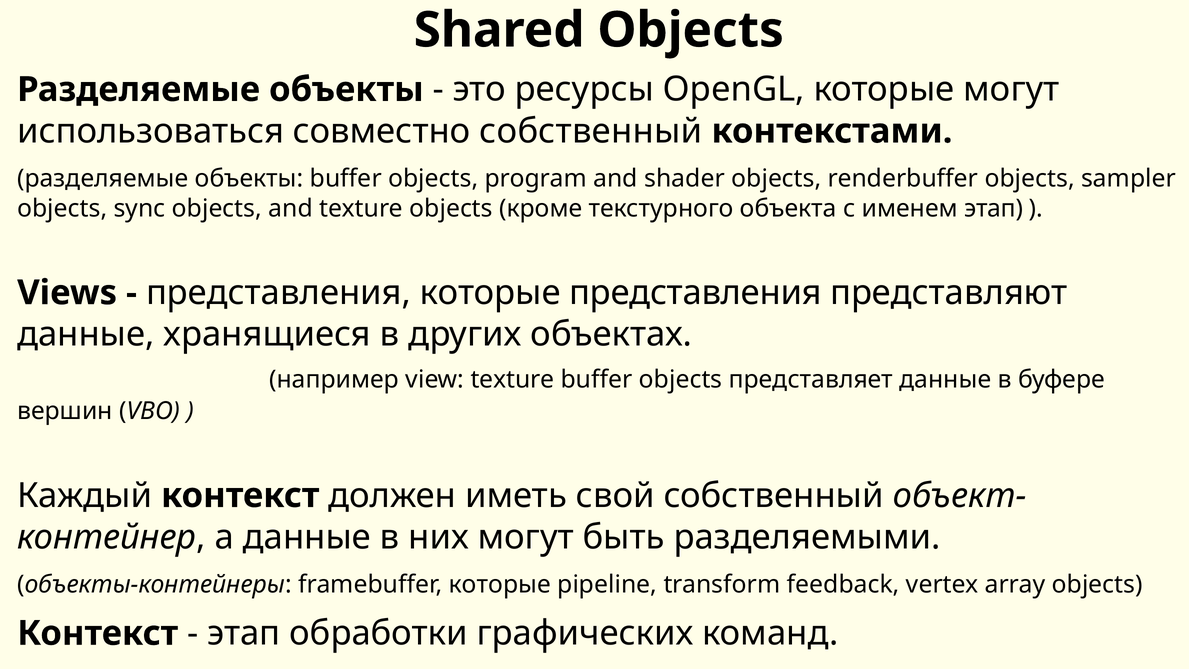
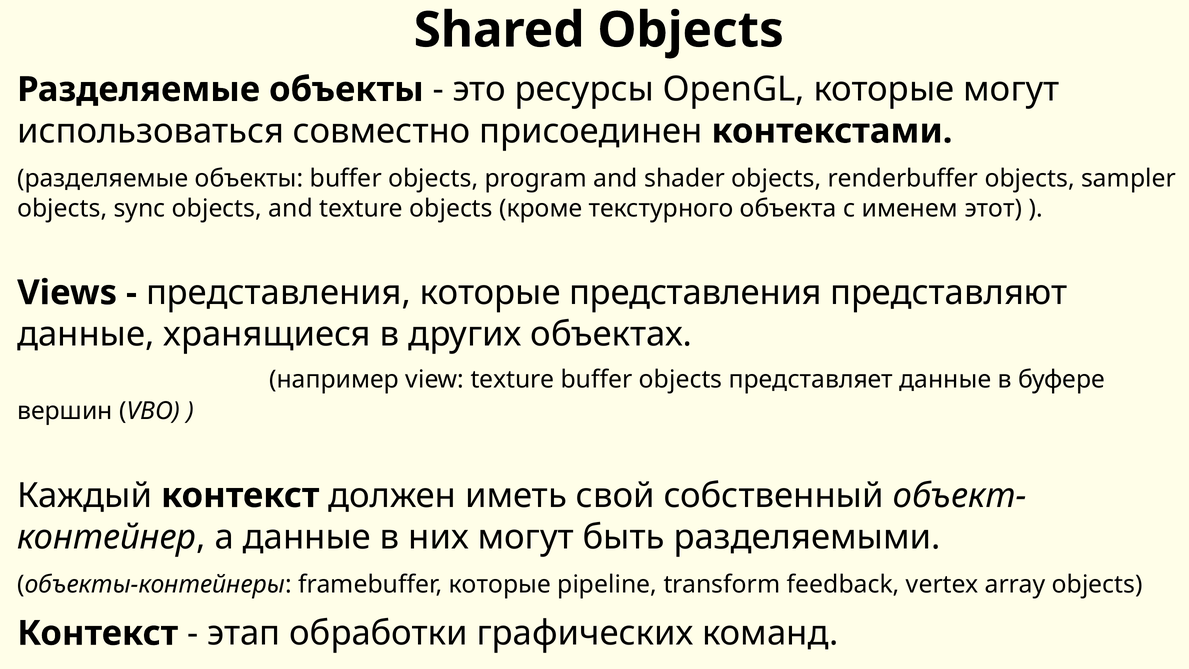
совместно собственный: собственный -> присоединен (591, 131)
именем этап: этап -> этот (993, 208)
